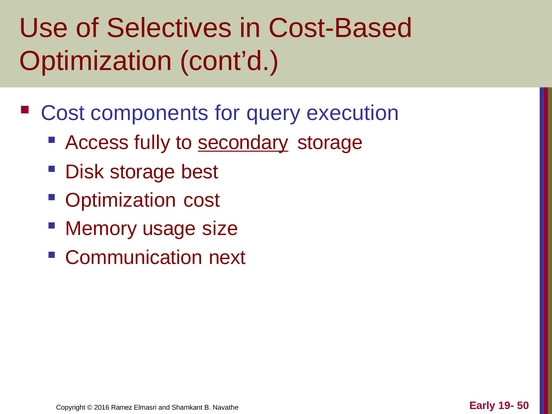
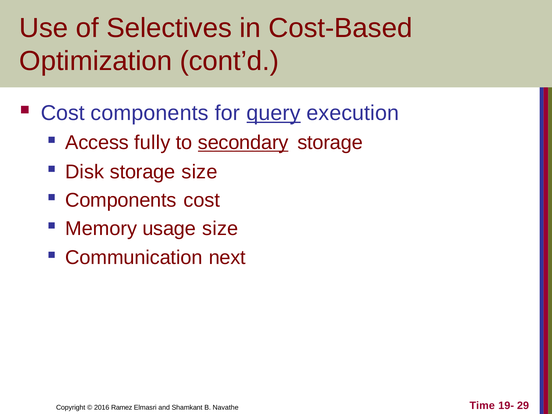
query underline: none -> present (274, 113)
storage best: best -> size (200, 172)
Optimization: Optimization -> Components (121, 200)
Early: Early -> Time (482, 406)
50: 50 -> 29 (523, 406)
